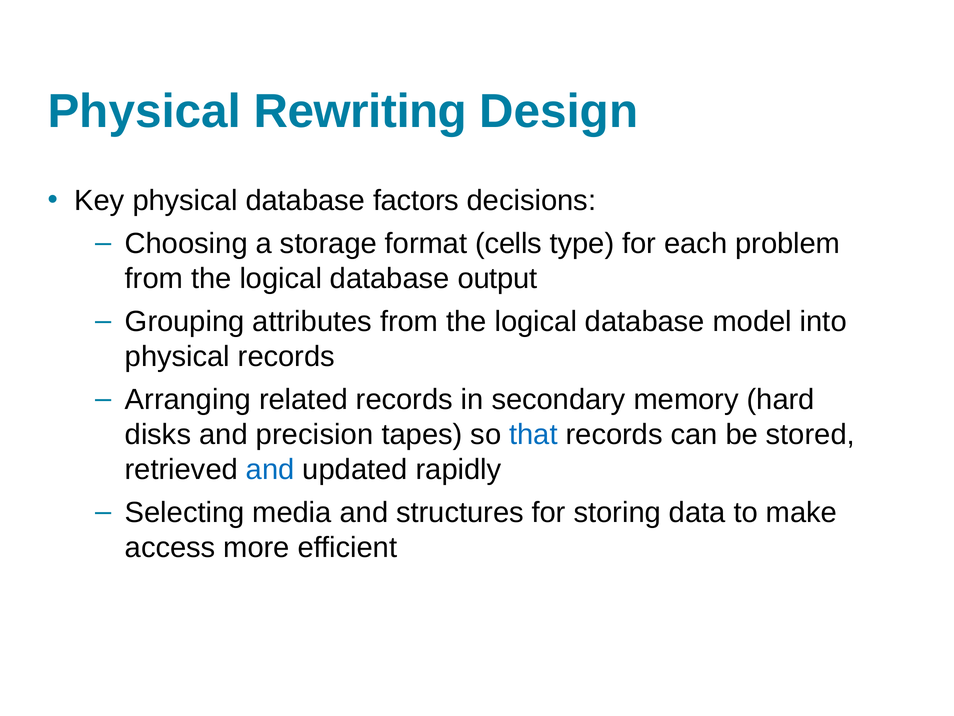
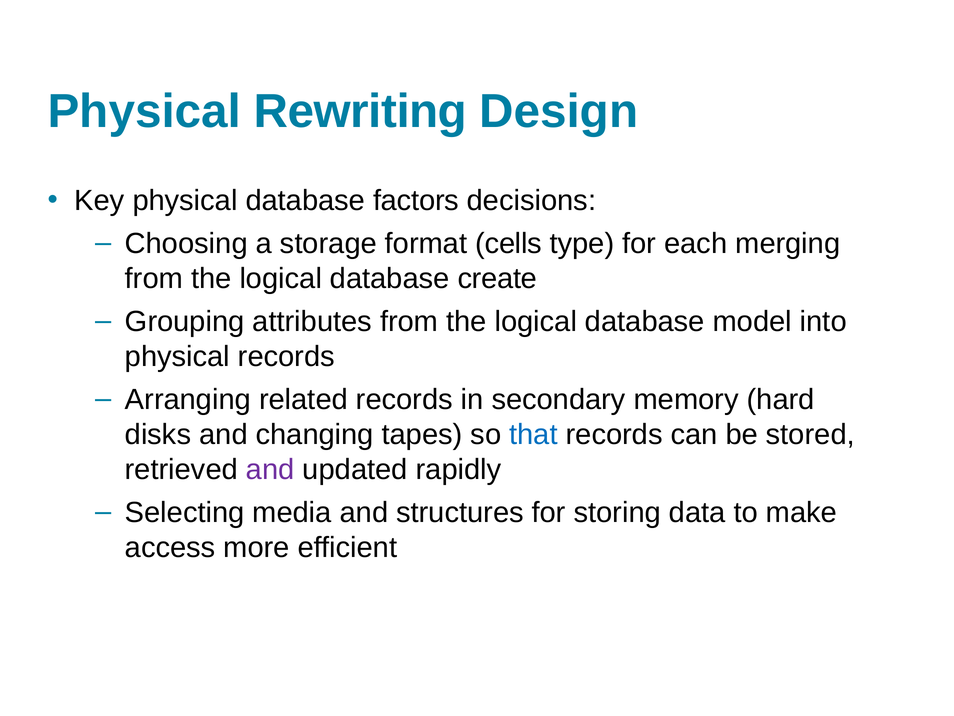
problem: problem -> merging (788, 244)
output: output -> create (497, 279)
precision: precision -> changing (315, 434)
and colour: blue -> purple (270, 469)
